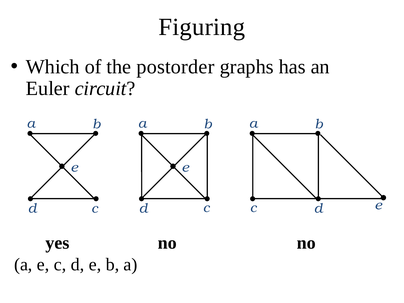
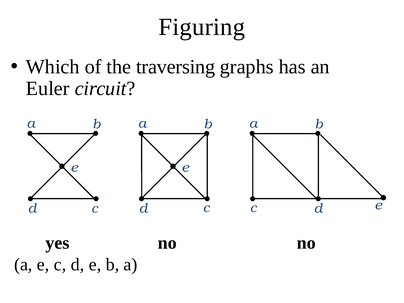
postorder: postorder -> traversing (176, 67)
